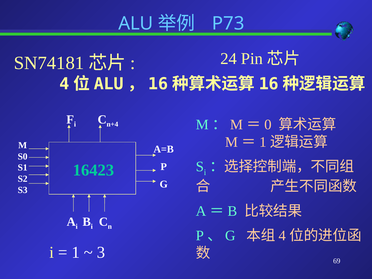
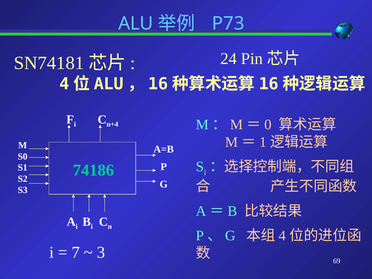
16423: 16423 -> 74186 (93, 170)
1: 1 -> 7 (76, 252)
